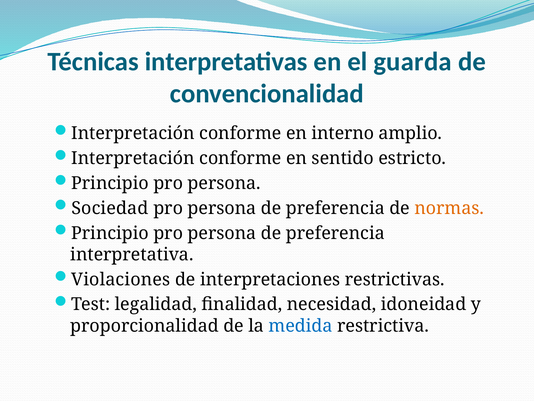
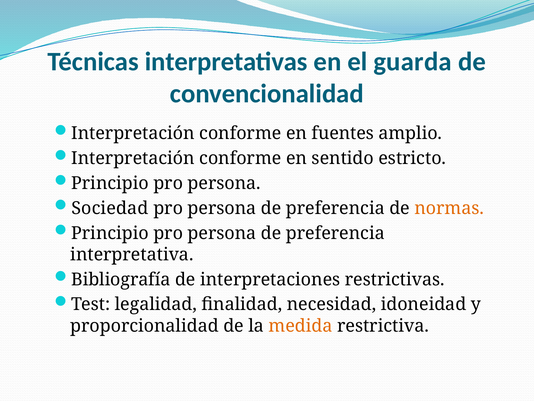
interno: interno -> fuentes (343, 133)
Violaciones: Violaciones -> Bibliografía (121, 279)
medida colour: blue -> orange (301, 325)
